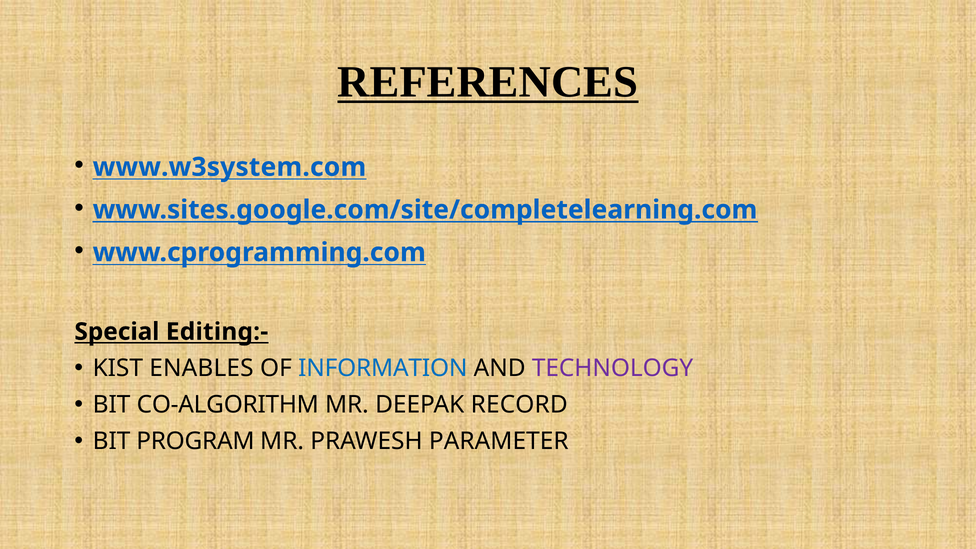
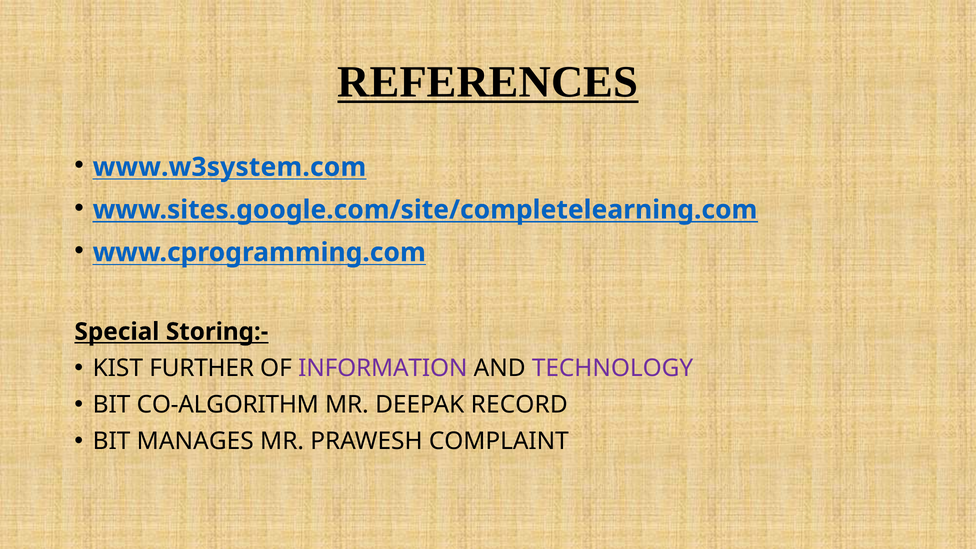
Editing:-: Editing:- -> Storing:- (217, 332)
ENABLES: ENABLES -> FURTHER (202, 368)
INFORMATION colour: blue -> purple (383, 368)
PROGRAM: PROGRAM -> MANAGES (195, 441)
PARAMETER: PARAMETER -> COMPLAINT (499, 441)
